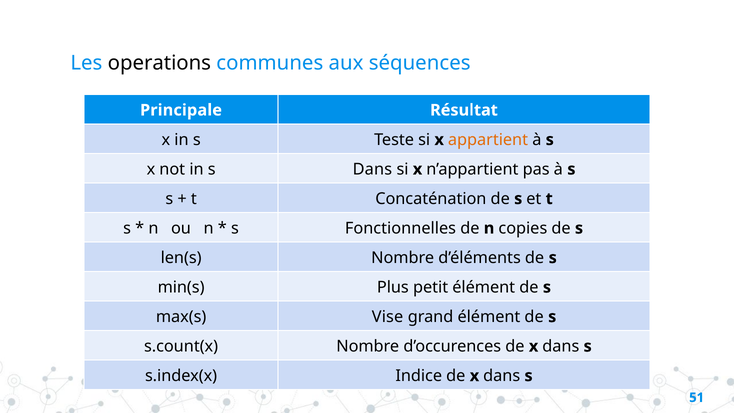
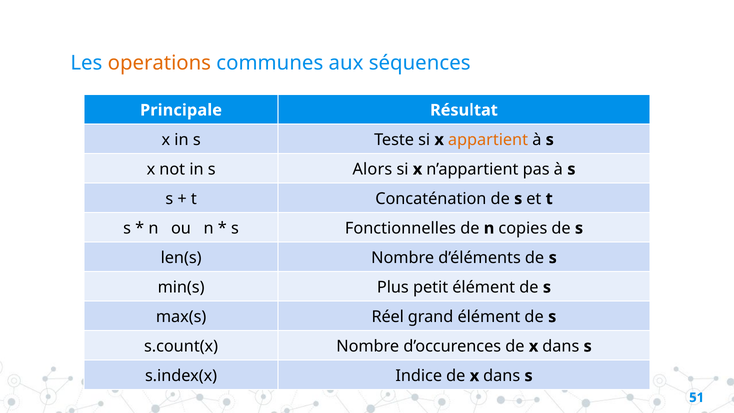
operations colour: black -> orange (159, 63)
s Dans: Dans -> Alors (372, 169)
Vise: Vise -> Réel (388, 317)
